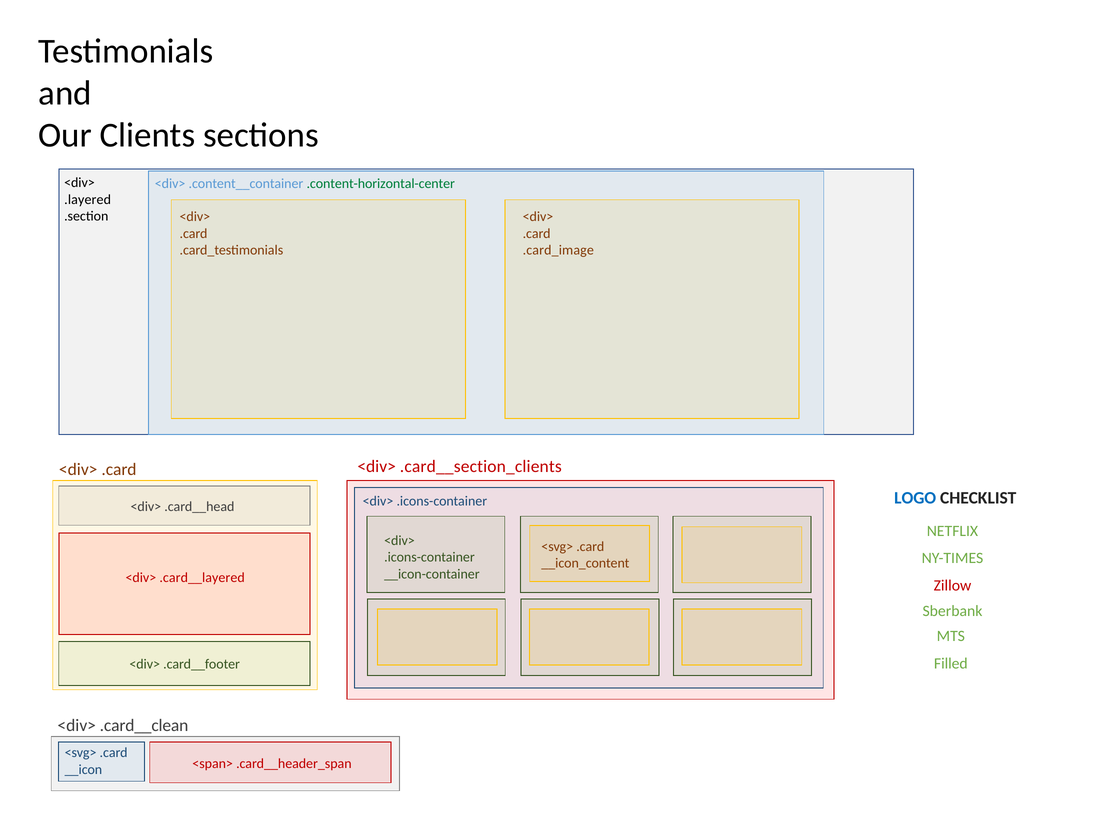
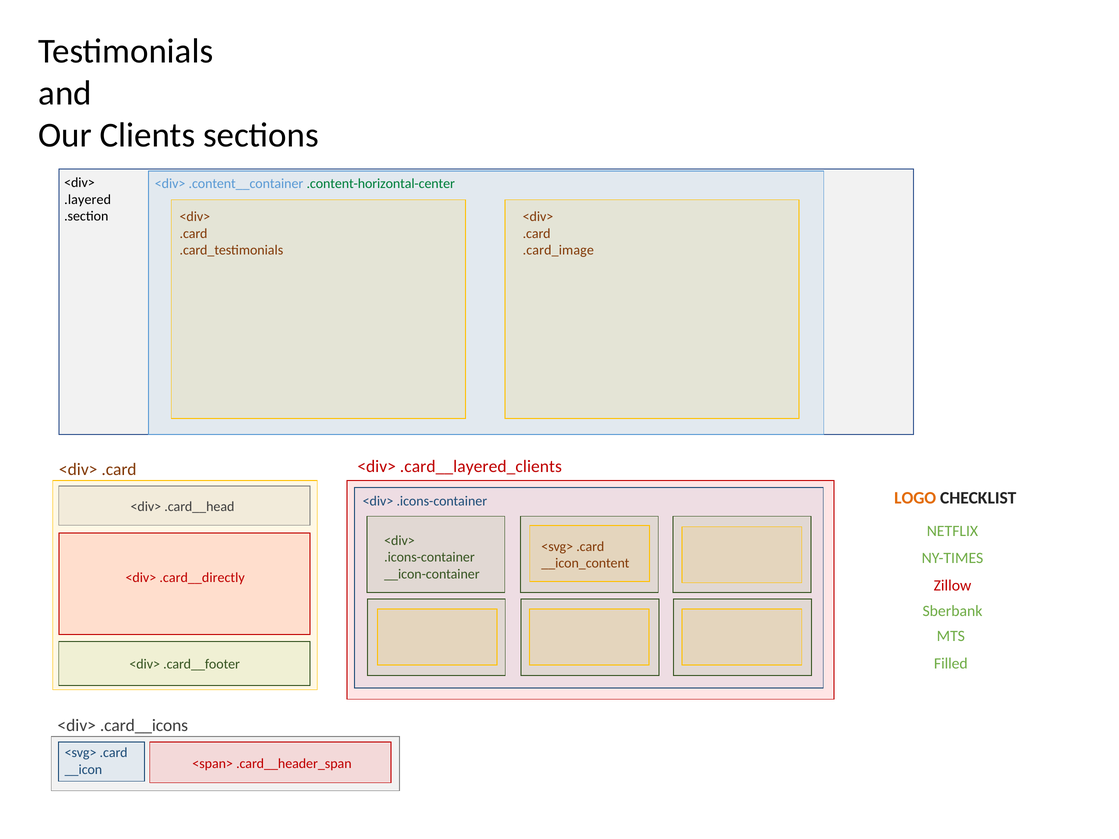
.card__section_clients: .card__section_clients -> .card__layered_clients (481, 466)
LOGO colour: blue -> orange (915, 498)
.card__layered: .card__layered -> .card__directly (202, 578)
.card__clean: .card__clean -> .card__icons (144, 725)
